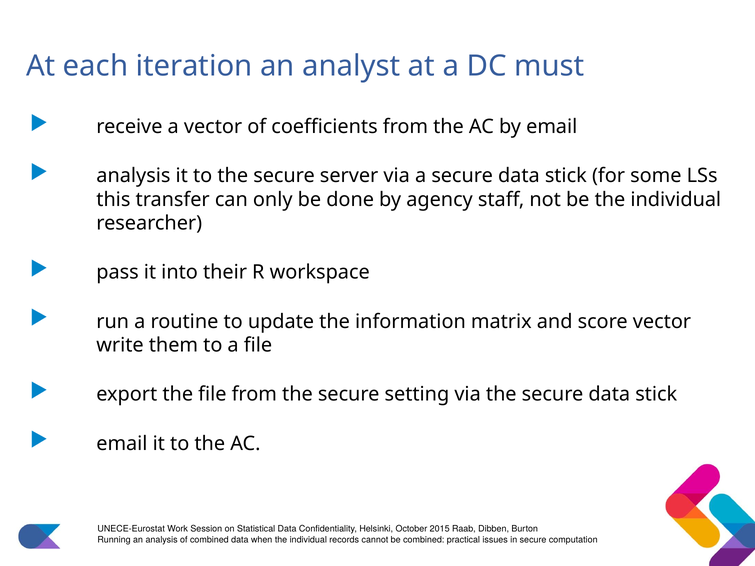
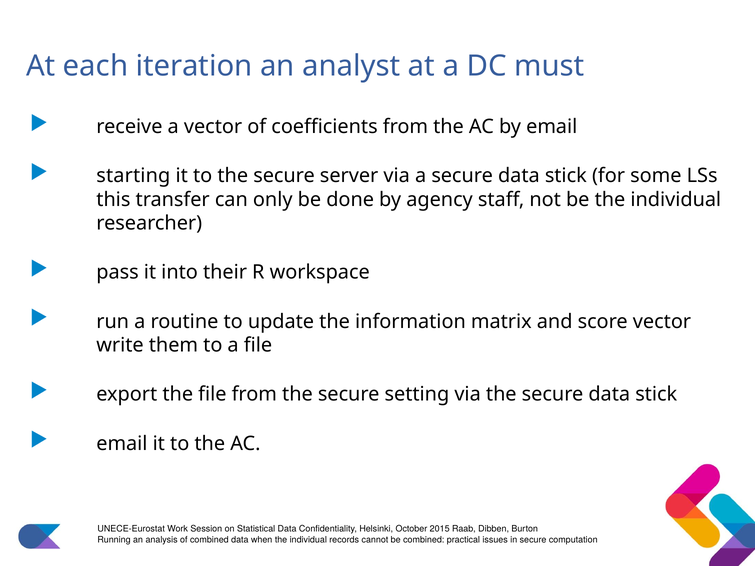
analysis: analysis -> starting (133, 176)
